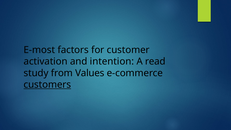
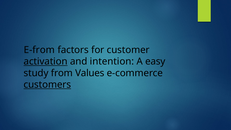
E-most: E-most -> E-from (39, 50)
activation underline: none -> present (46, 61)
read: read -> easy (155, 61)
